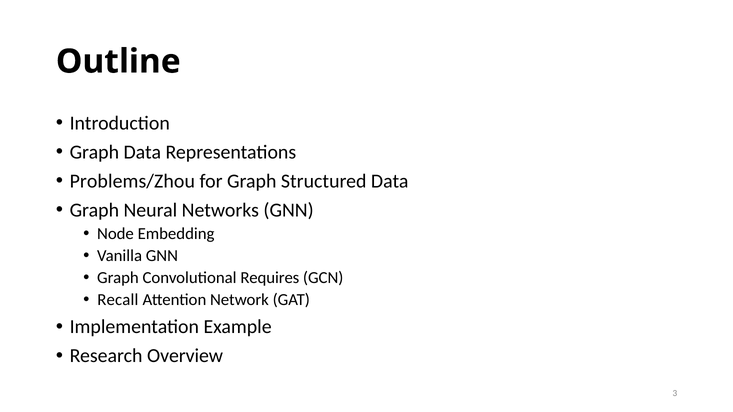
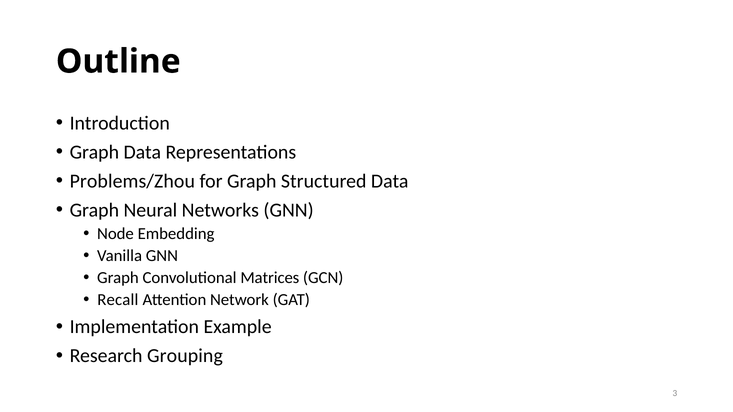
Requires: Requires -> Matrices (270, 278)
Overview: Overview -> Grouping (185, 356)
